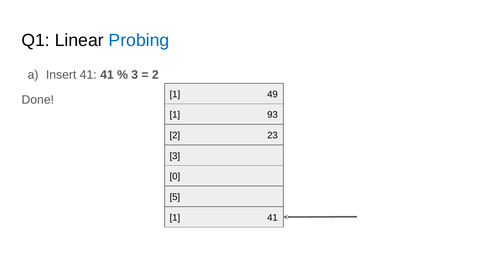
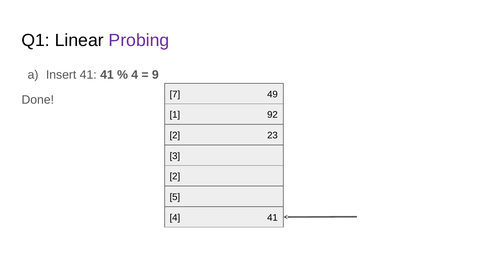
Probing colour: blue -> purple (139, 40)
3: 3 -> 4 (135, 75)
2: 2 -> 9 (155, 75)
Done 1: 1 -> 7 (175, 94)
93: 93 -> 92 (272, 115)
0: 0 -> 2 (175, 177)
1: 1 -> 4 (175, 218)
